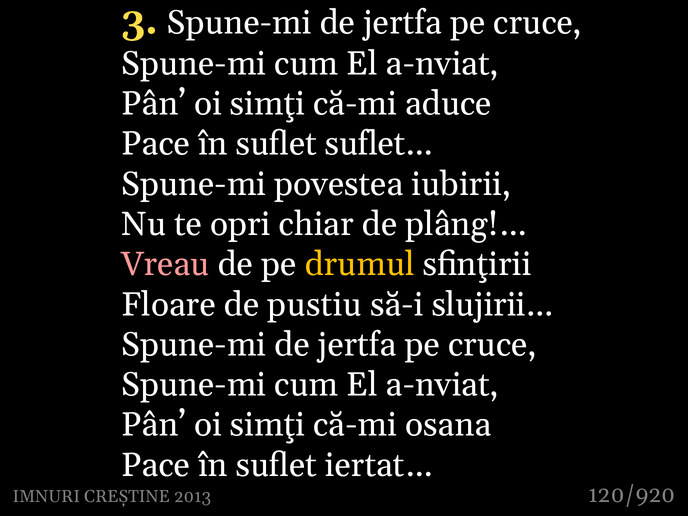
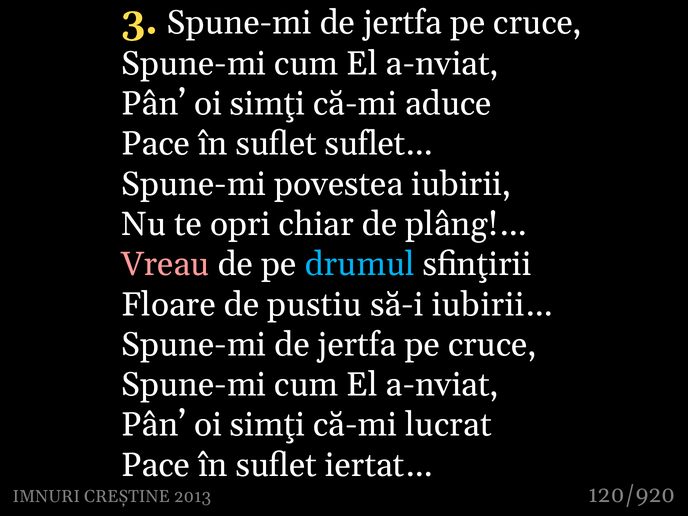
drumul colour: yellow -> light blue (360, 264)
slujirii…: slujirii… -> iubirii… (492, 305)
osana: osana -> lucrat (448, 425)
